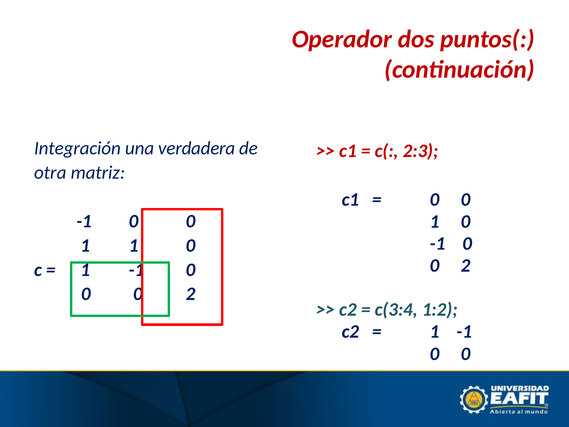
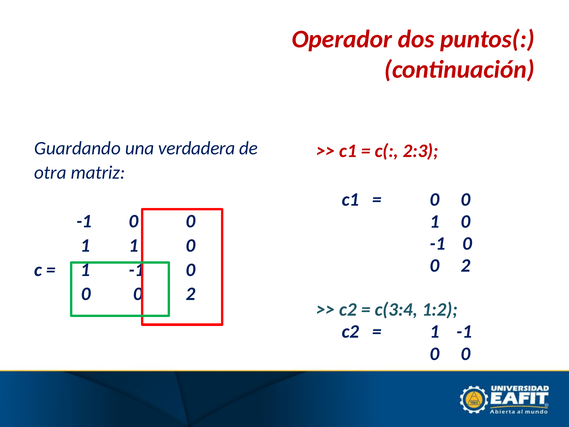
Integración: Integración -> Guardando (77, 148)
